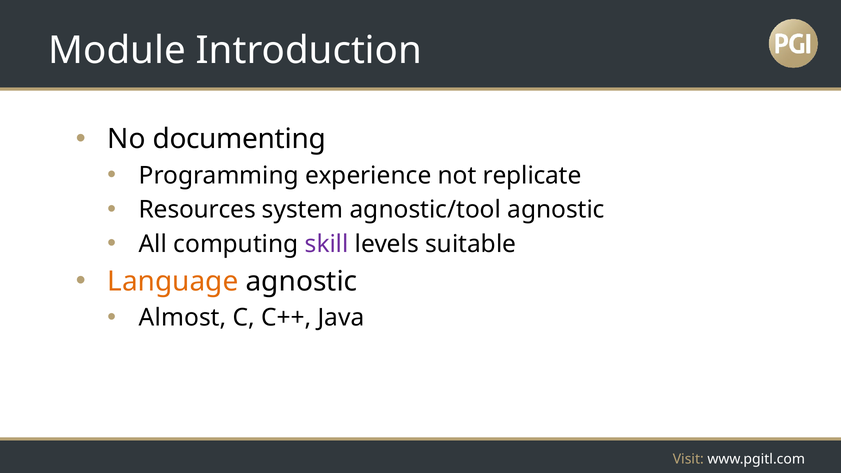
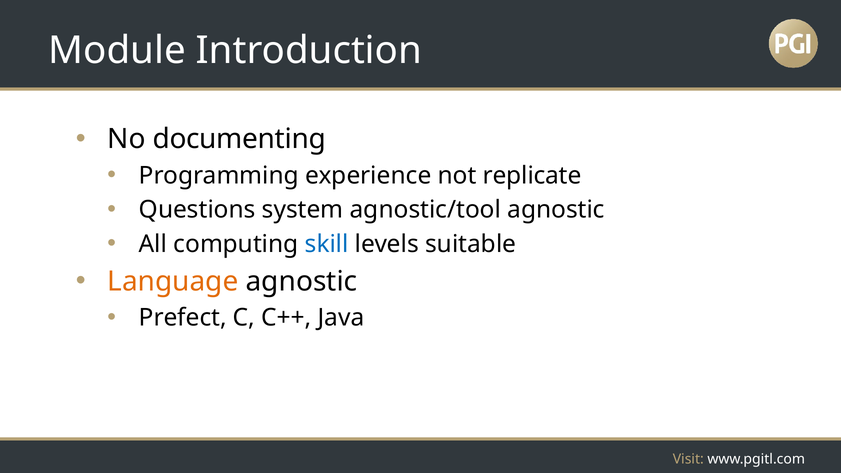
Resources: Resources -> Questions (197, 210)
skill colour: purple -> blue (327, 244)
Almost: Almost -> Prefect (183, 318)
